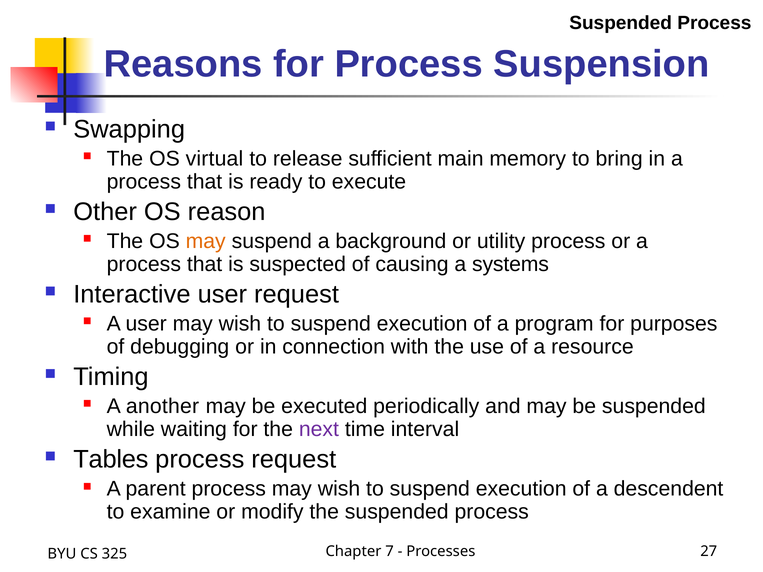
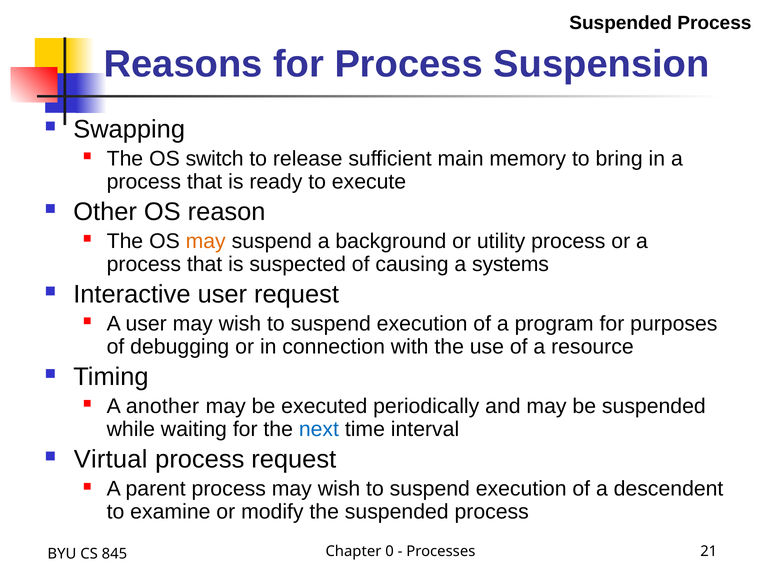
virtual: virtual -> switch (215, 159)
next colour: purple -> blue (319, 429)
Tables: Tables -> Virtual (111, 460)
7: 7 -> 0 (390, 552)
27: 27 -> 21 (709, 552)
325: 325 -> 845 (114, 554)
